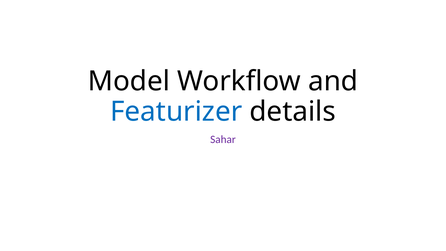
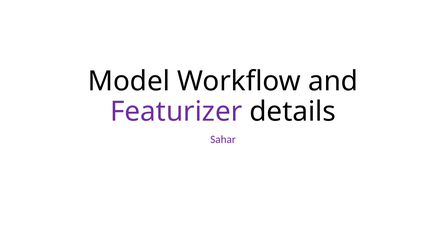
Featurizer colour: blue -> purple (176, 111)
